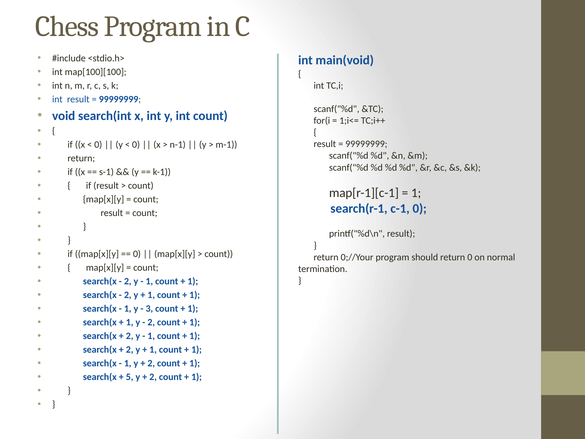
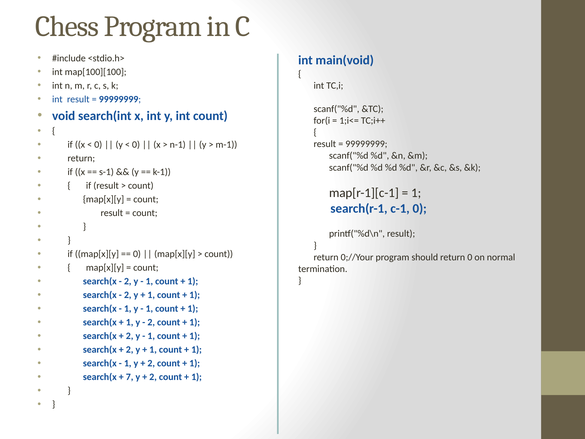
3: 3 -> 1 (149, 309)
5: 5 -> 7 (130, 377)
